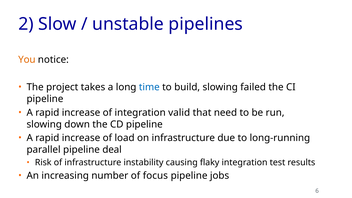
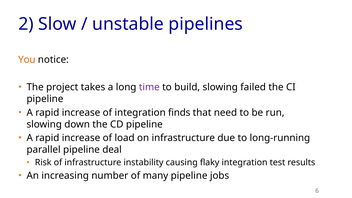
time colour: blue -> purple (149, 87)
valid: valid -> finds (179, 113)
focus: focus -> many (155, 176)
